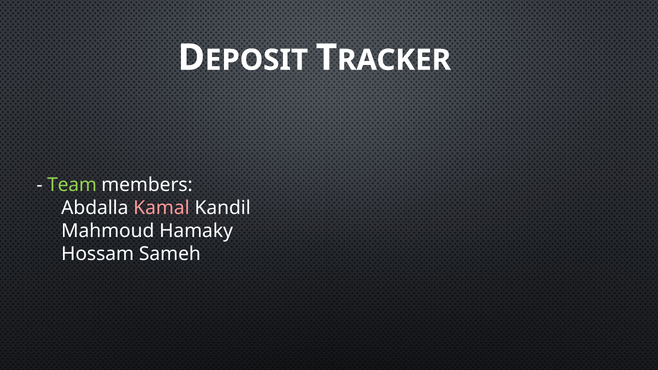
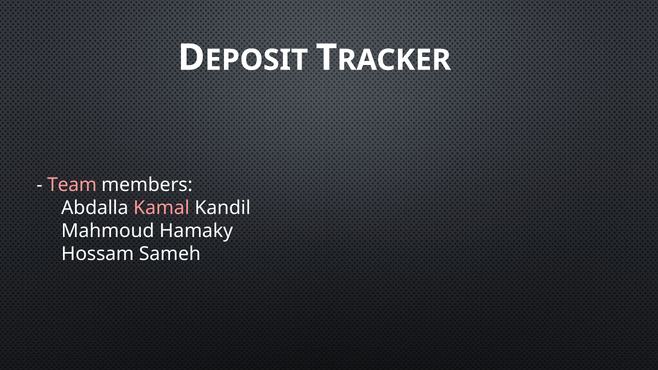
Team colour: light green -> pink (72, 185)
